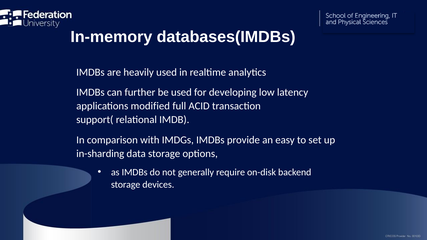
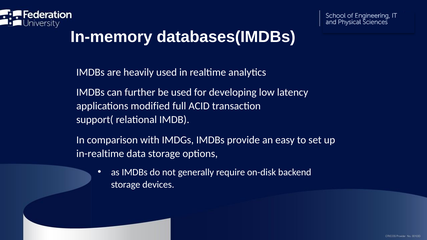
in-sharding: in-sharding -> in-realtime (100, 154)
